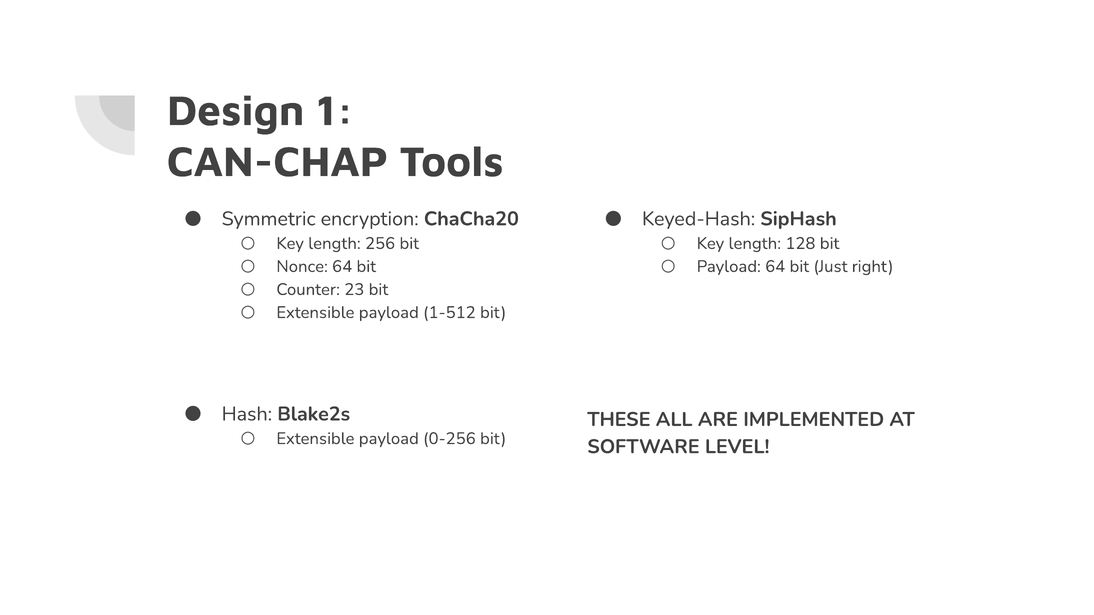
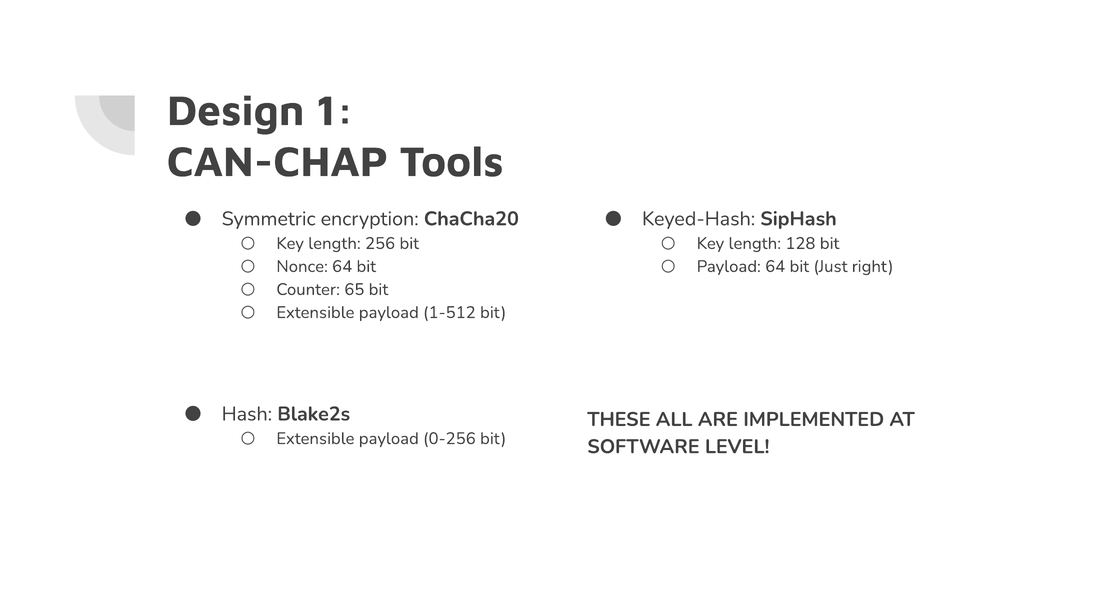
23: 23 -> 65 (354, 290)
